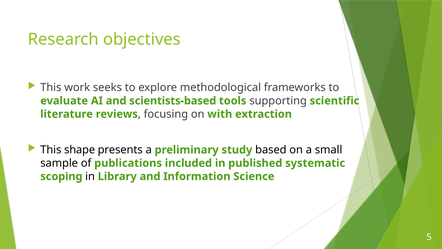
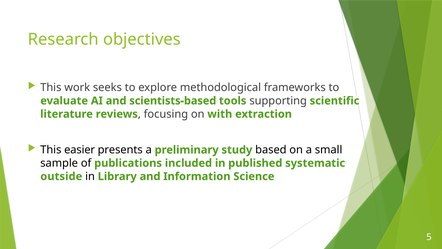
shape: shape -> easier (80, 150)
scoping: scoping -> outside (61, 176)
